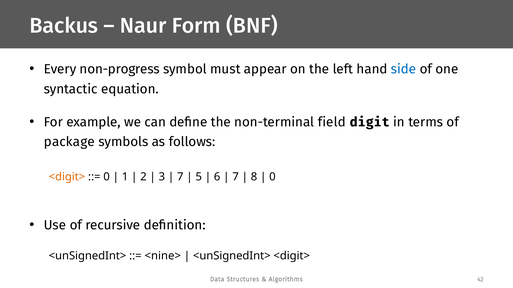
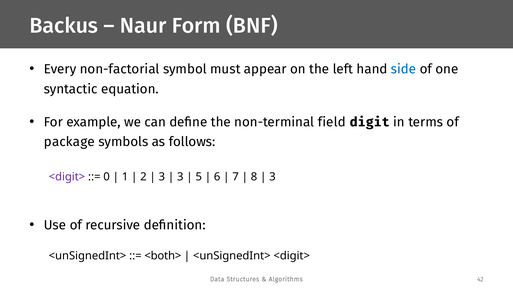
non-progress: non-progress -> non-factorial (120, 69)
<digit> colour: orange -> purple (67, 177)
7: 7 -> 3 (180, 177)
0: 0 -> 3 (272, 177)
<nine>: <nine> -> <both> (163, 256)
